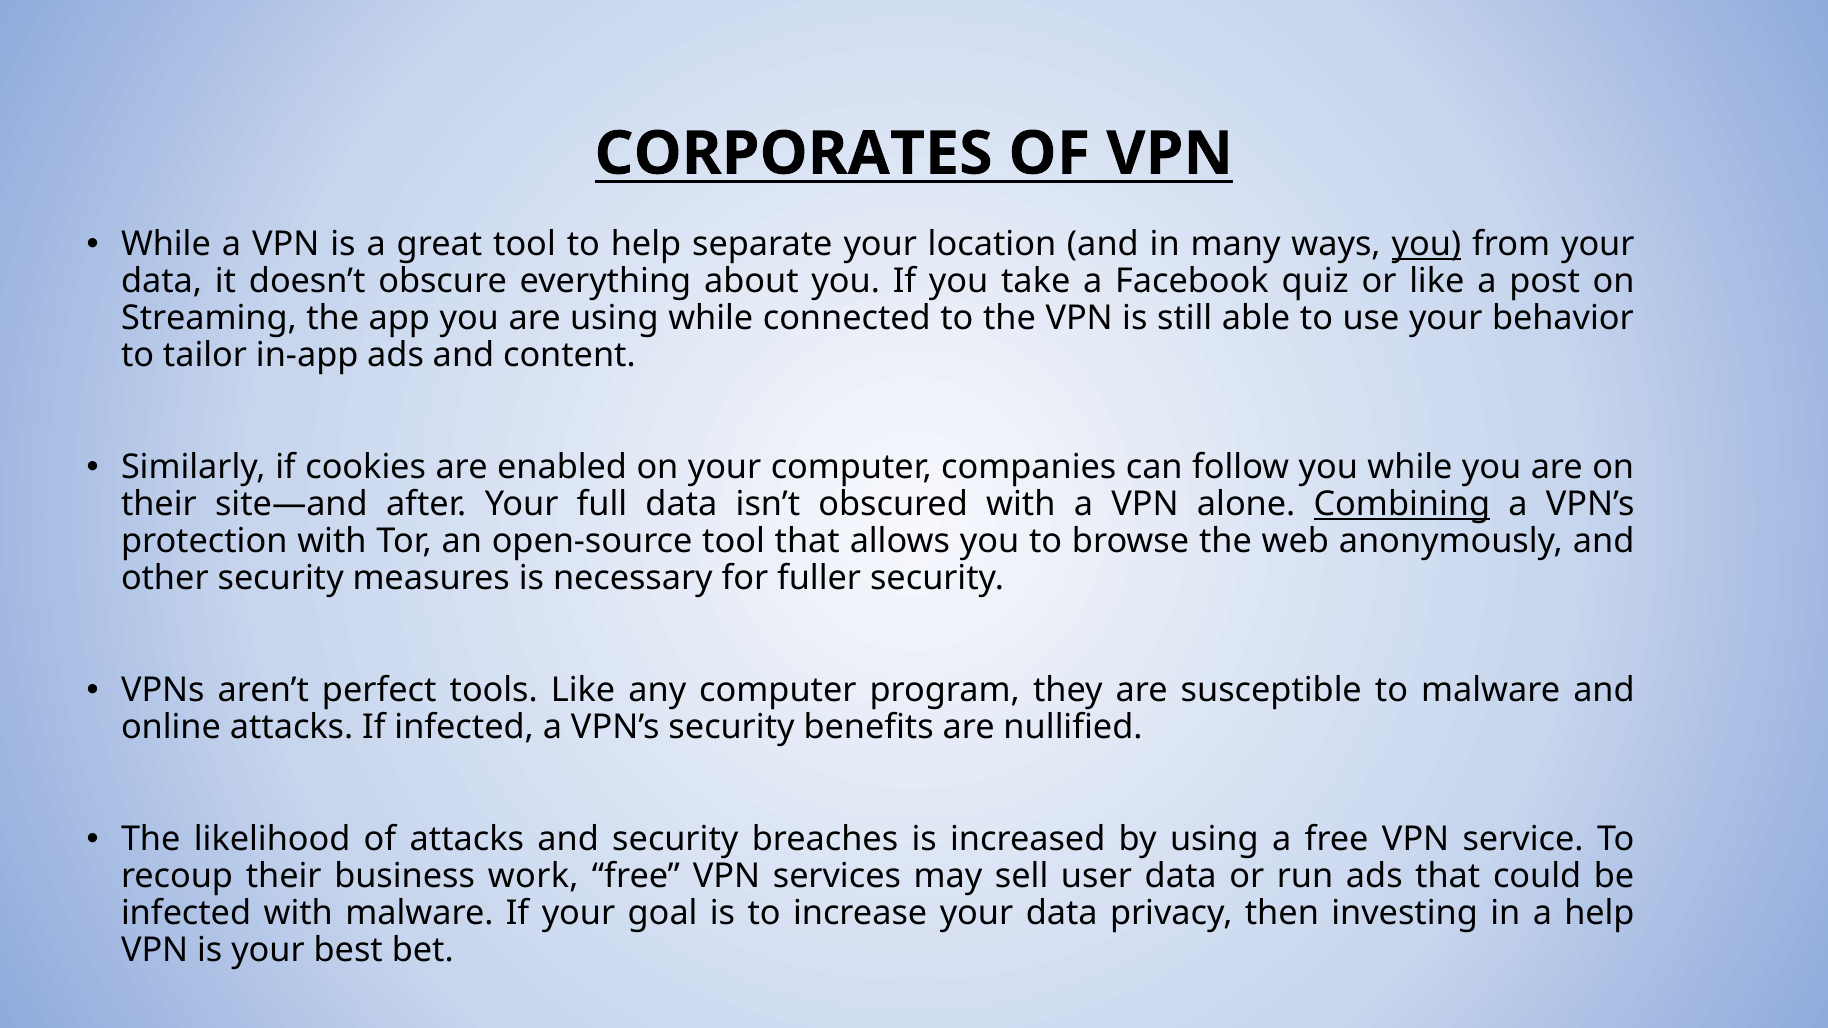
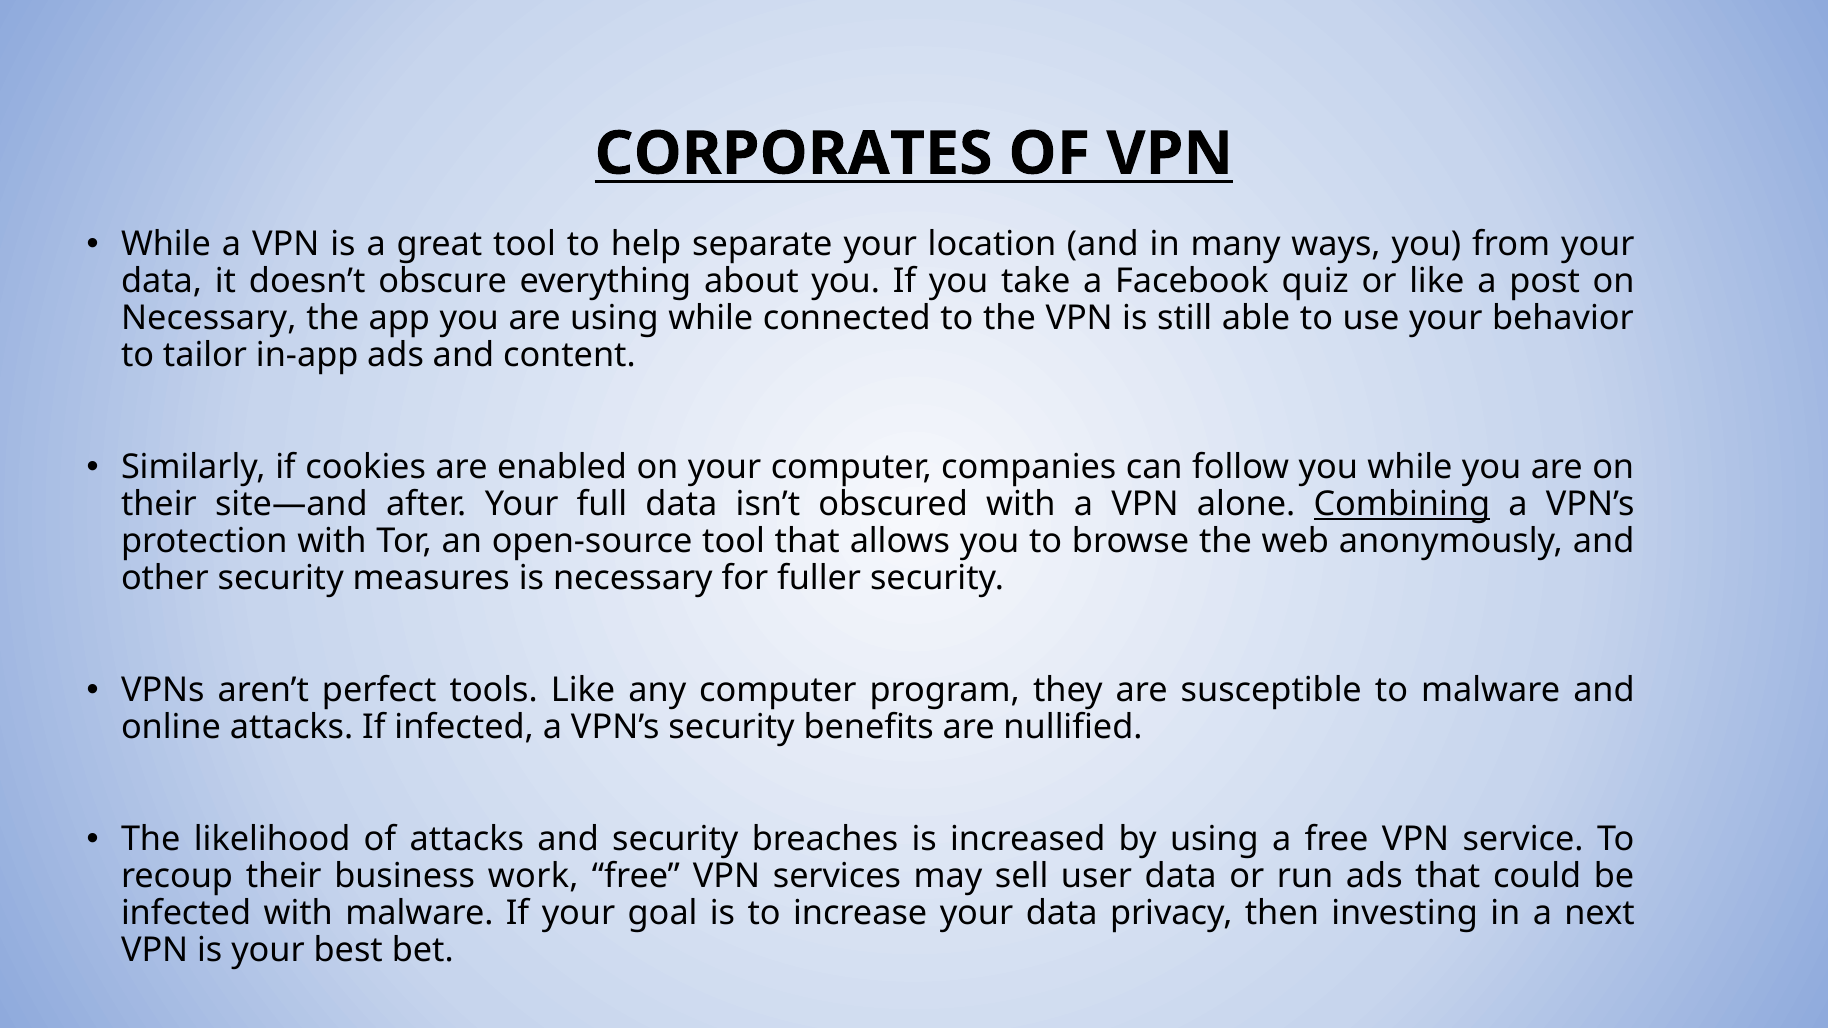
you underline: present -> none (1426, 244)
Streaming: Streaming -> Necessary (209, 318)
a help: help -> next (1599, 914)
